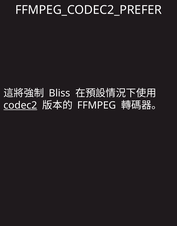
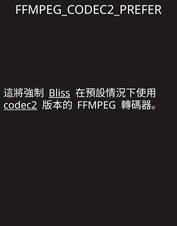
Bliss underline: none -> present (59, 93)
